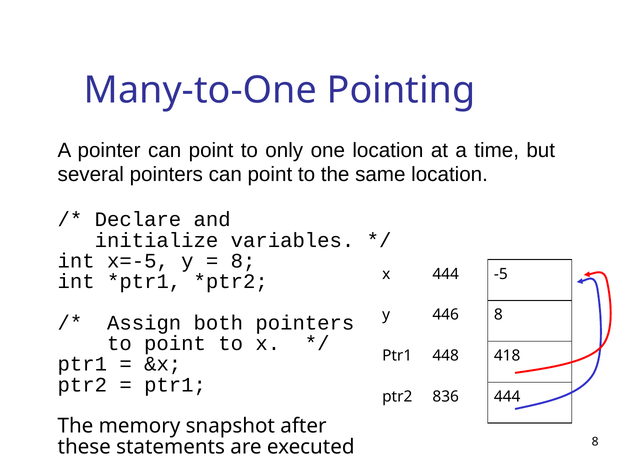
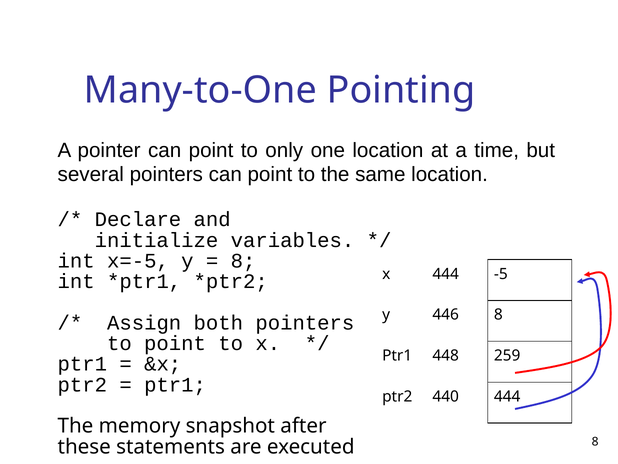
418: 418 -> 259 (507, 355)
836: 836 -> 440 (446, 396)
